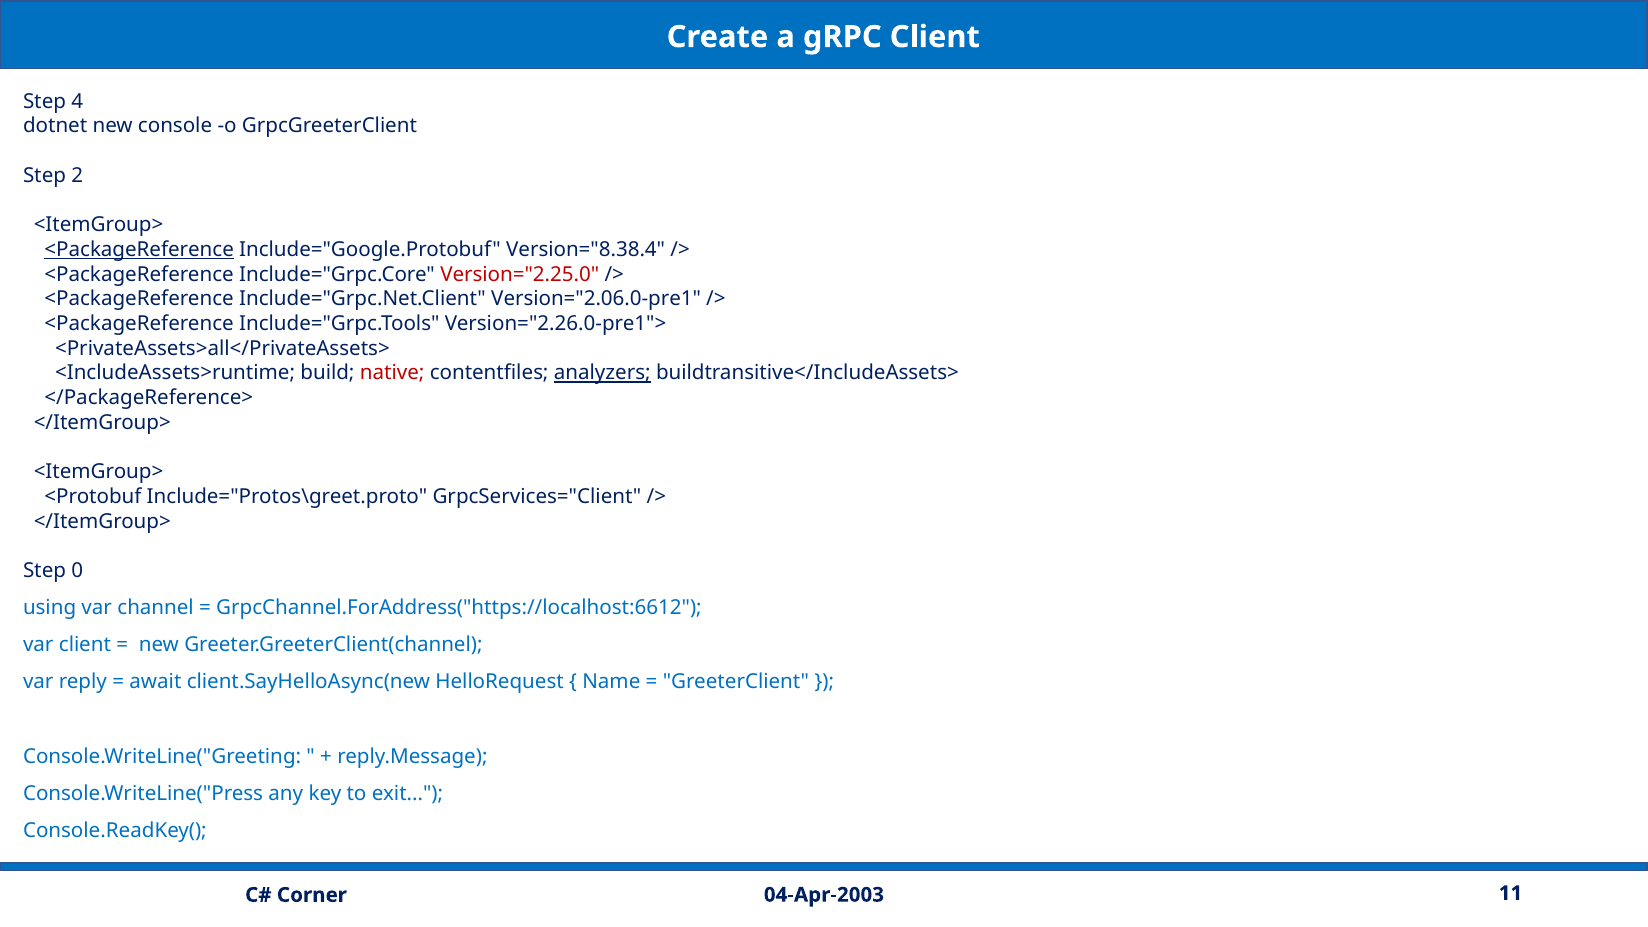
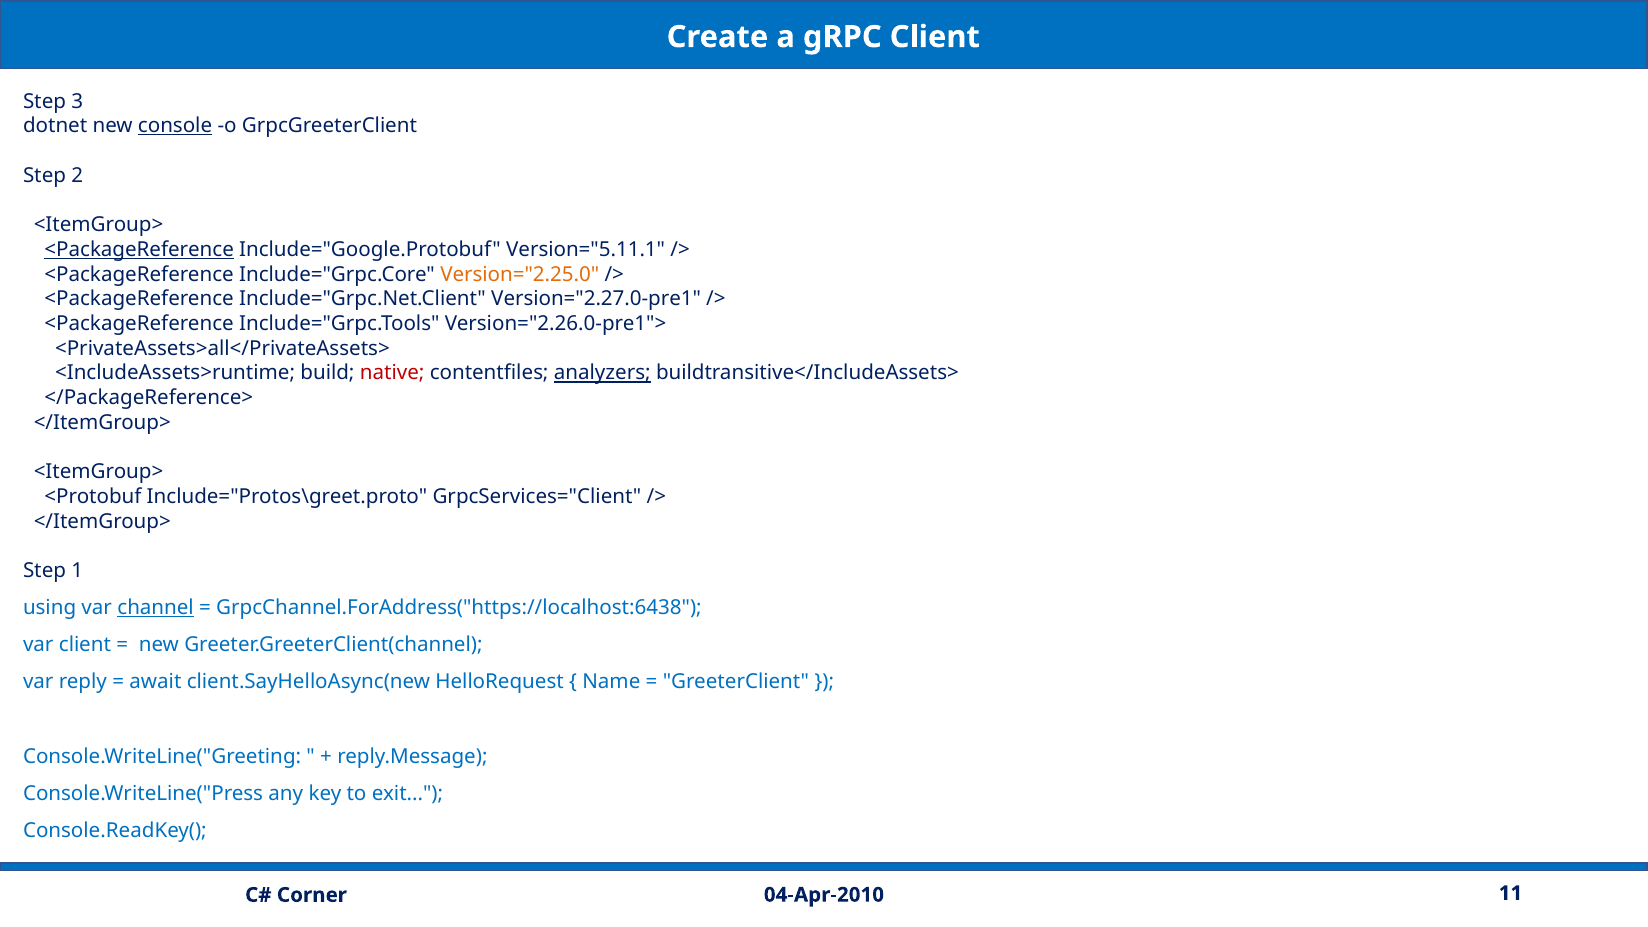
4: 4 -> 3 (77, 101)
console underline: none -> present (175, 126)
Version="8.38.4: Version="8.38.4 -> Version="5.11.1 (586, 250)
Version="2.25.0 colour: red -> orange (520, 274)
Version="2.06.0-pre1: Version="2.06.0-pre1 -> Version="2.27.0-pre1 (596, 299)
0: 0 -> 1 (77, 571)
channel underline: none -> present (156, 608)
GrpcChannel.ForAddress("https://localhost:6612: GrpcChannel.ForAddress("https://localhost:6612 -> GrpcChannel.ForAddress("https://localhost:6438 (459, 608)
04-Apr-2003: 04-Apr-2003 -> 04-Apr-2010 (824, 895)
